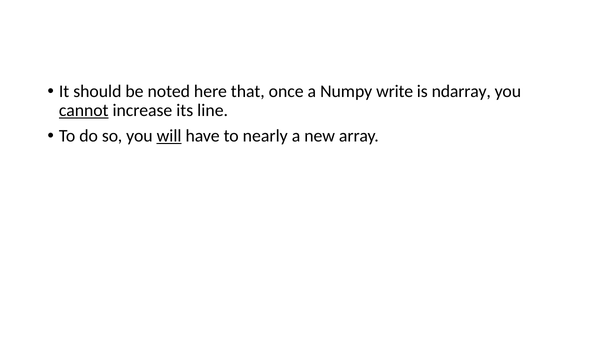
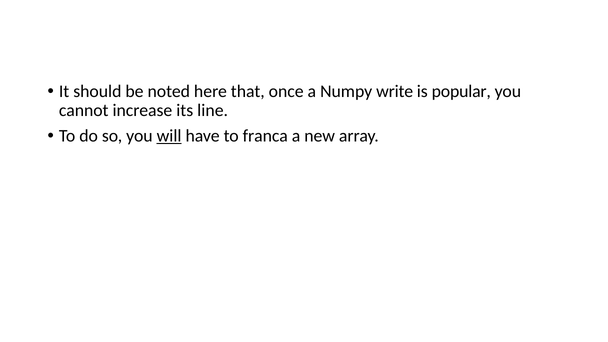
ndarray: ndarray -> popular (461, 91)
cannot underline: present -> none (84, 111)
nearly: nearly -> franca (265, 136)
